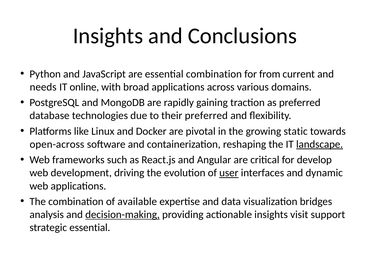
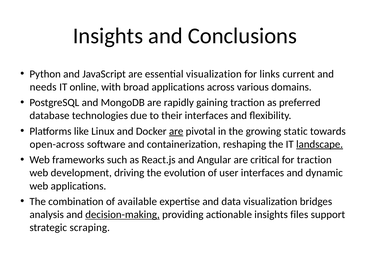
essential combination: combination -> visualization (214, 74)
from: from -> links (270, 74)
their preferred: preferred -> interfaces (206, 115)
are underline: none -> present (176, 131)
for develop: develop -> traction (314, 160)
user underline: present -> none (229, 173)
visit: visit -> files (299, 214)
strategic essential: essential -> scraping (90, 227)
